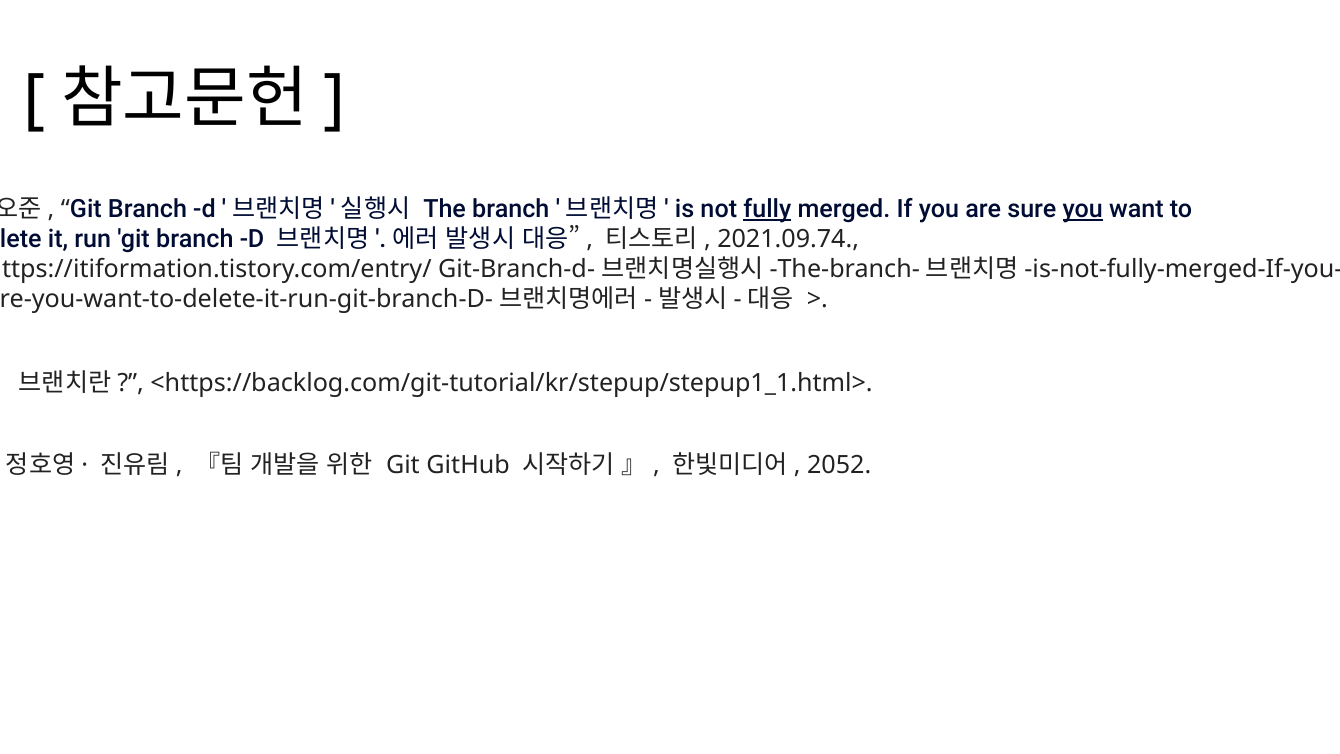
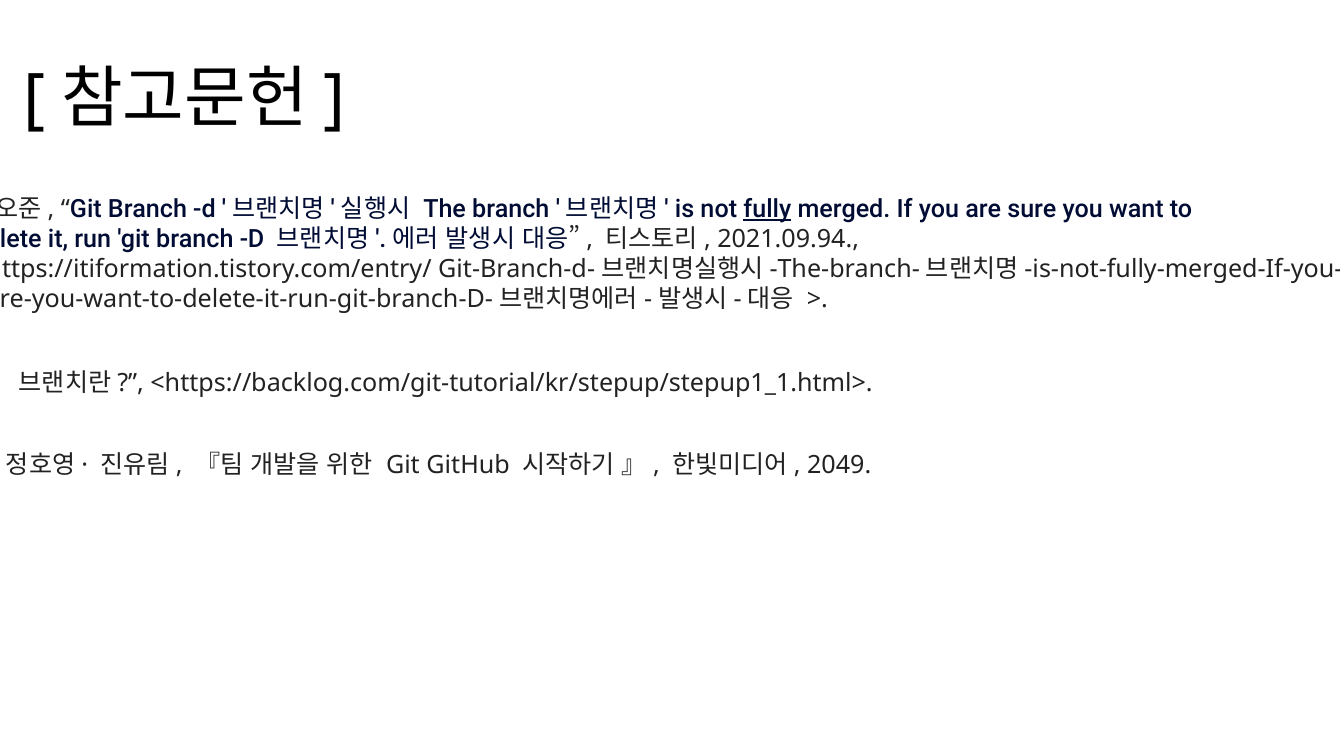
you underline: present -> none (1083, 209)
2021.09.74: 2021.09.74 -> 2021.09.94 (788, 239)
2052: 2052 -> 2049 (839, 465)
